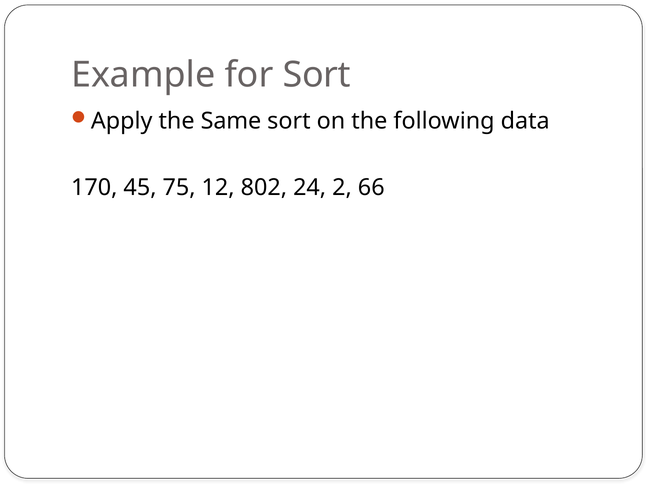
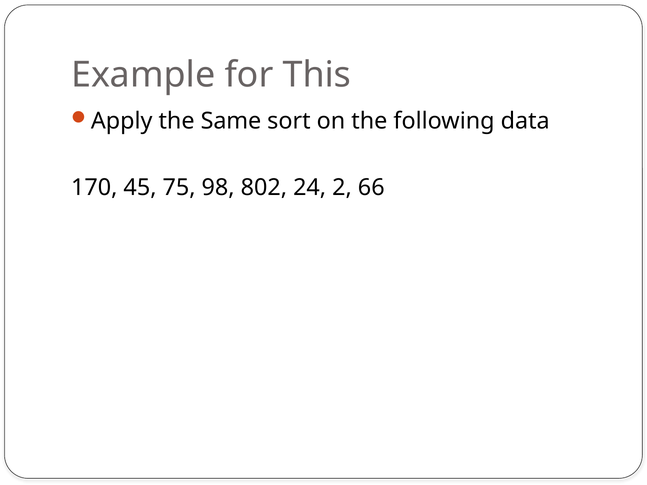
for Sort: Sort -> This (317, 75)
12: 12 -> 98 (218, 188)
